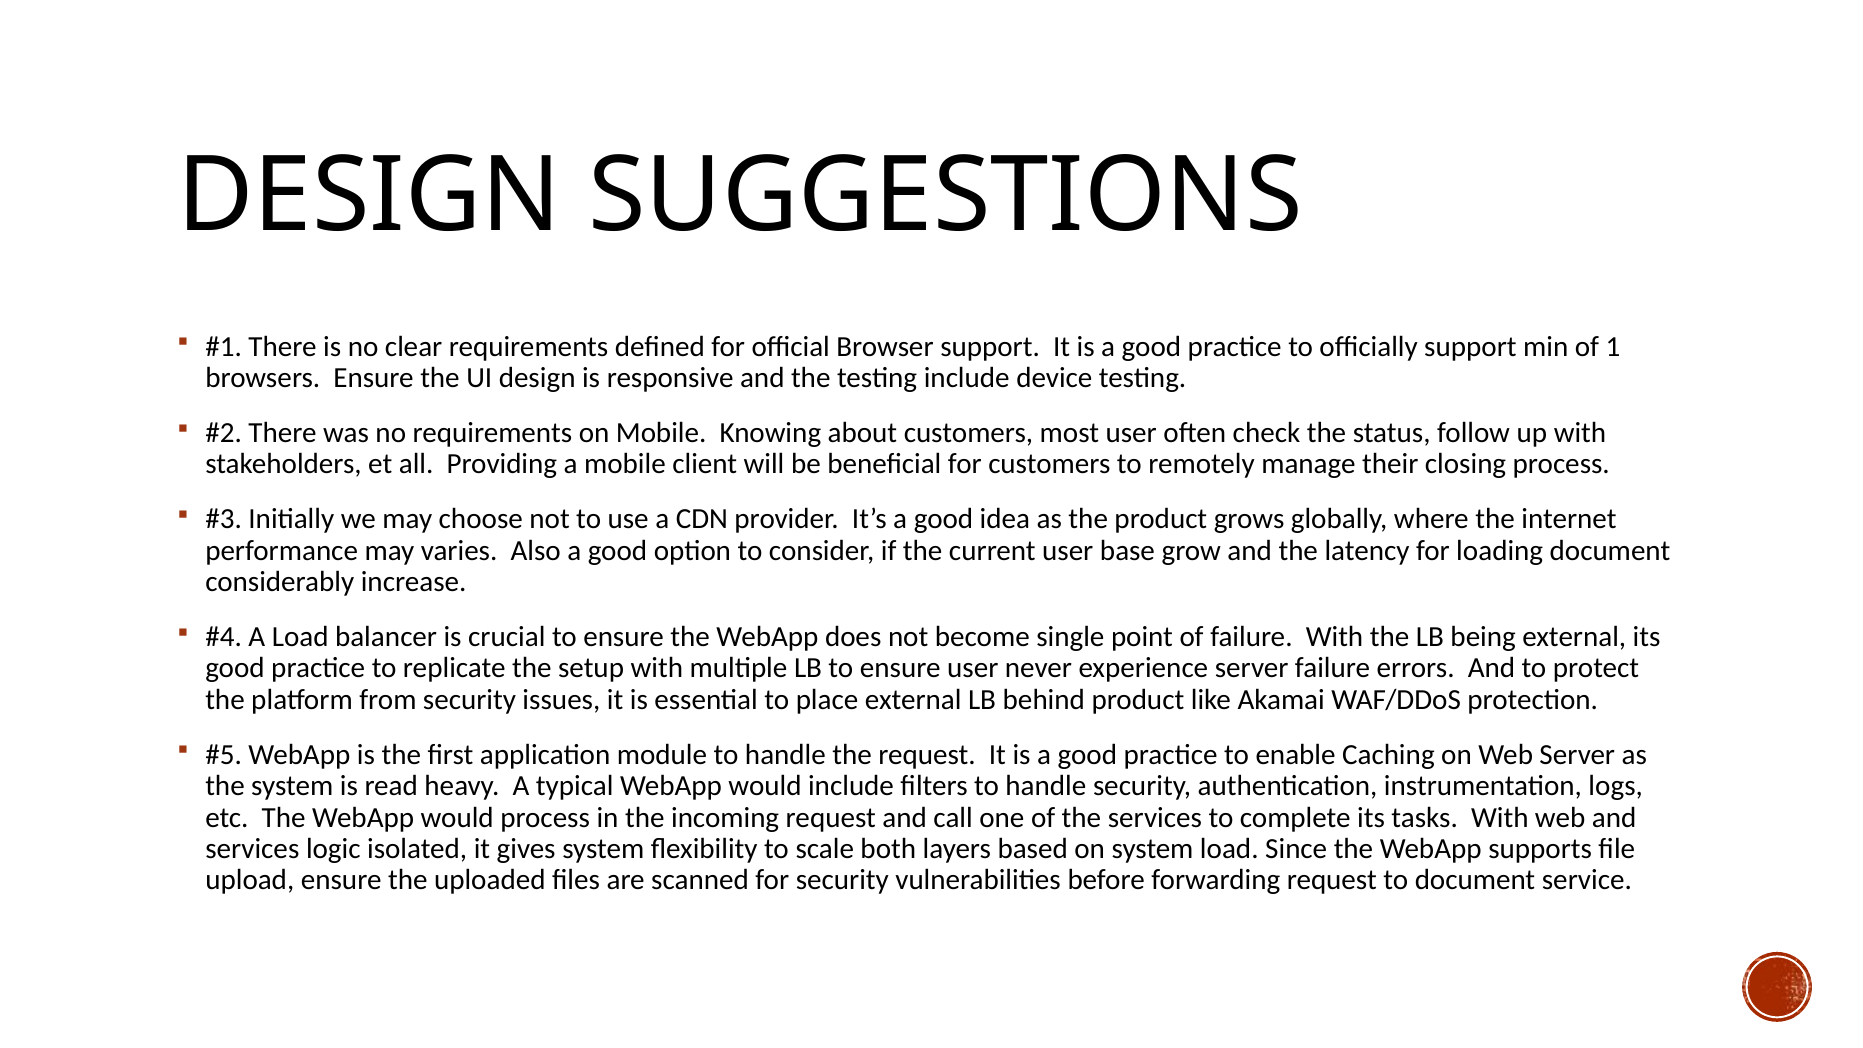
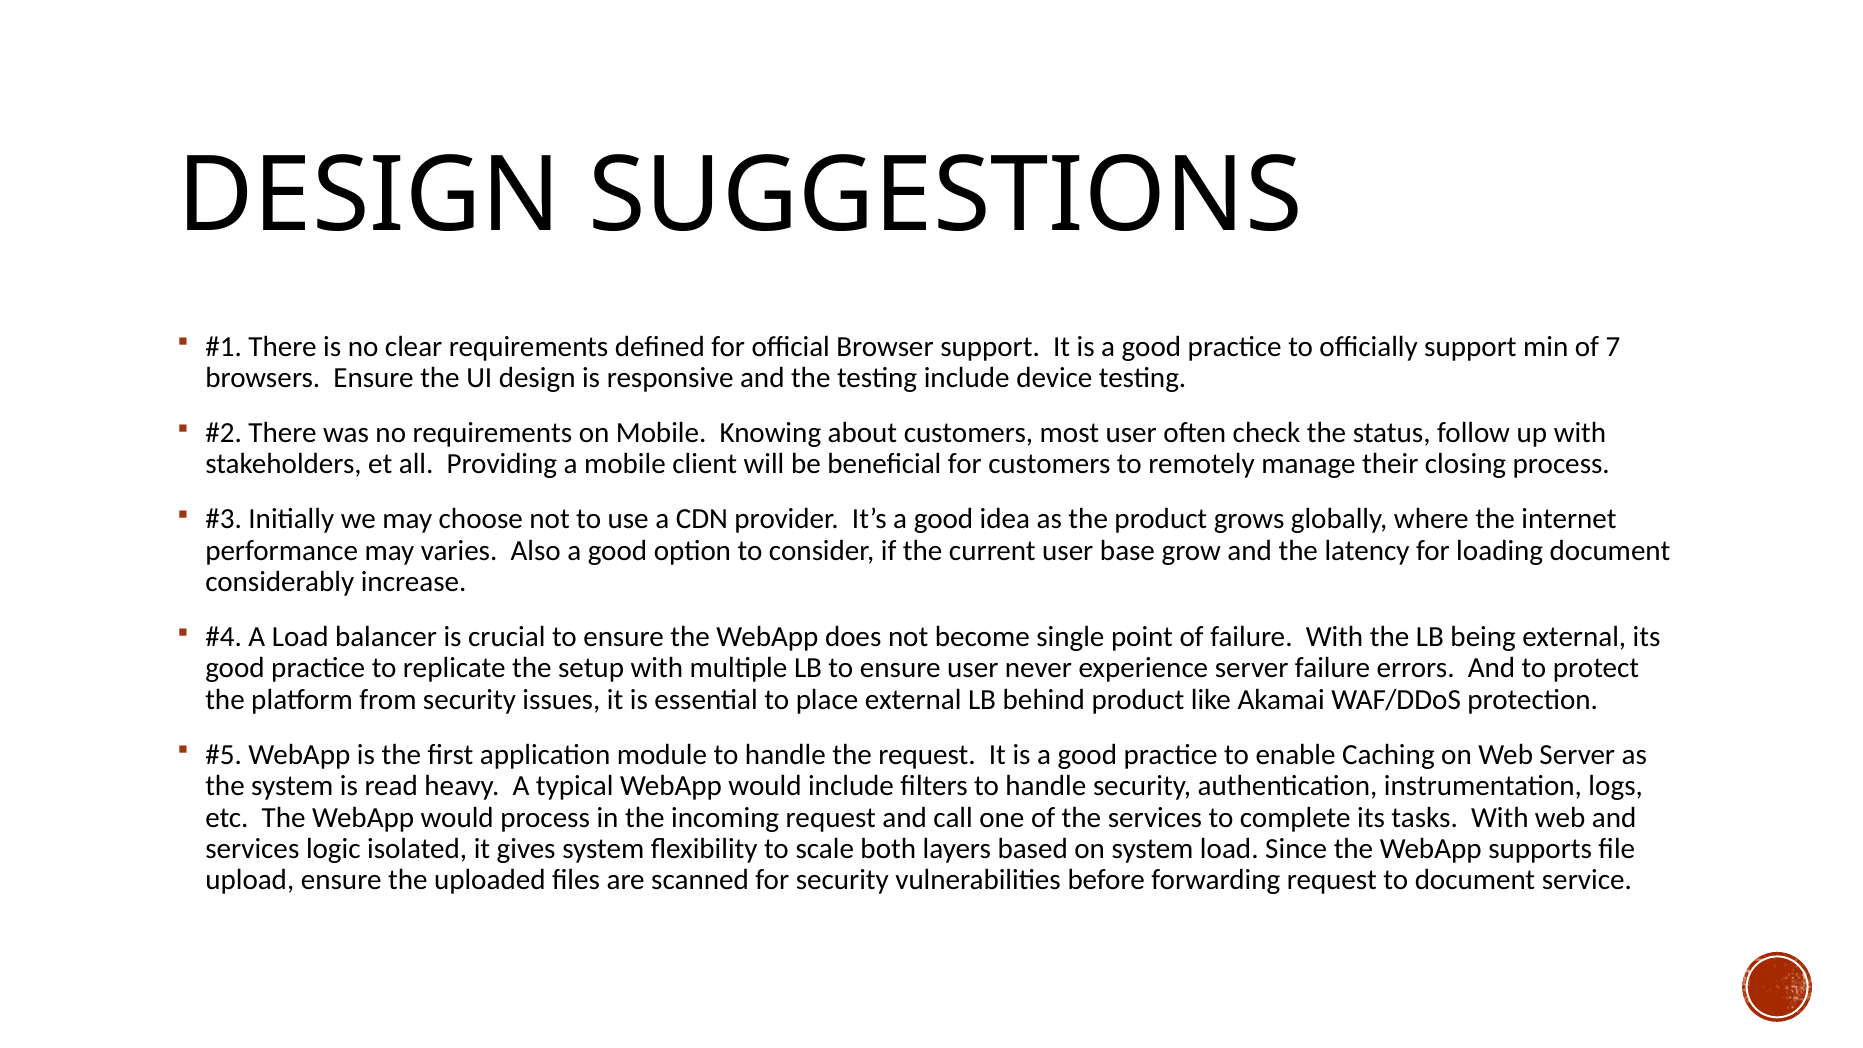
1: 1 -> 7 (1613, 347)
